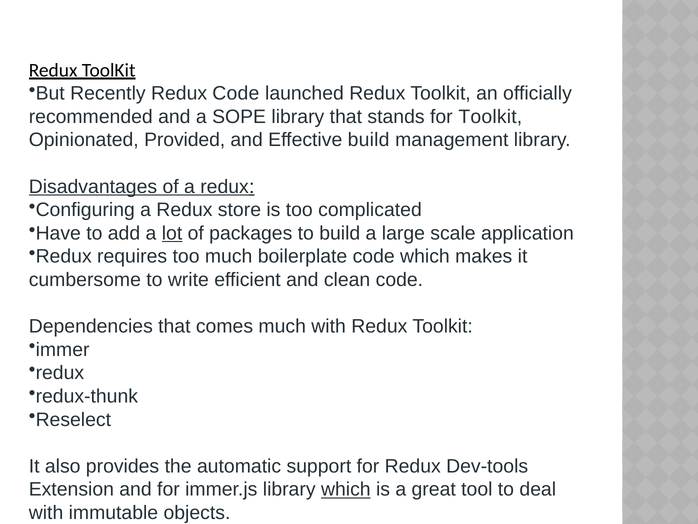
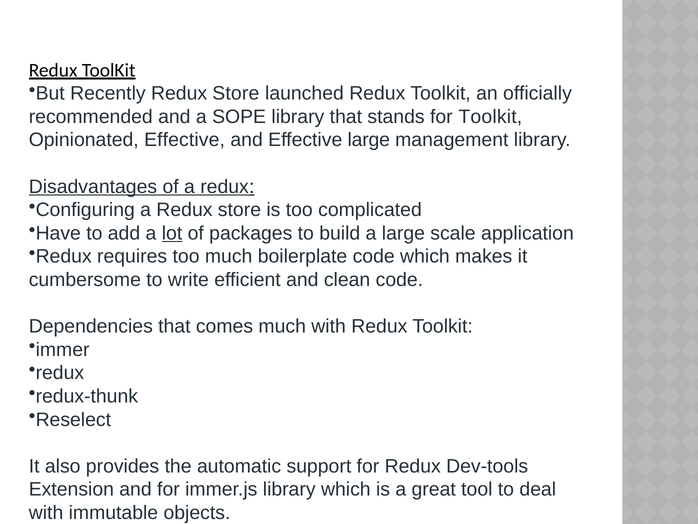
Recently Redux Code: Code -> Store (236, 93)
Opinionated Provided: Provided -> Effective (185, 140)
Effective build: build -> large (369, 140)
which underline: present -> none (346, 489)
